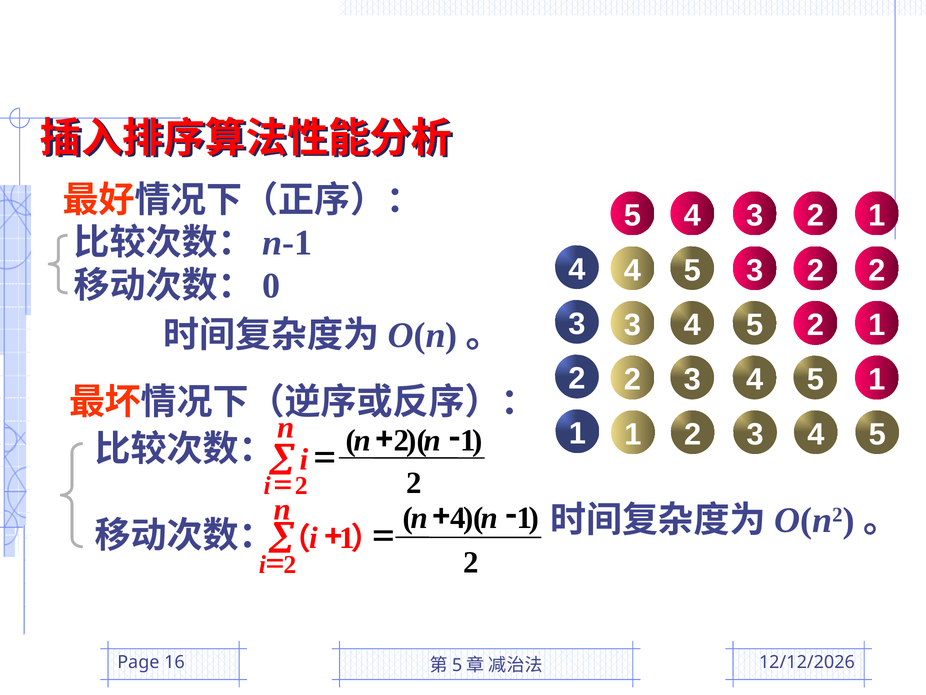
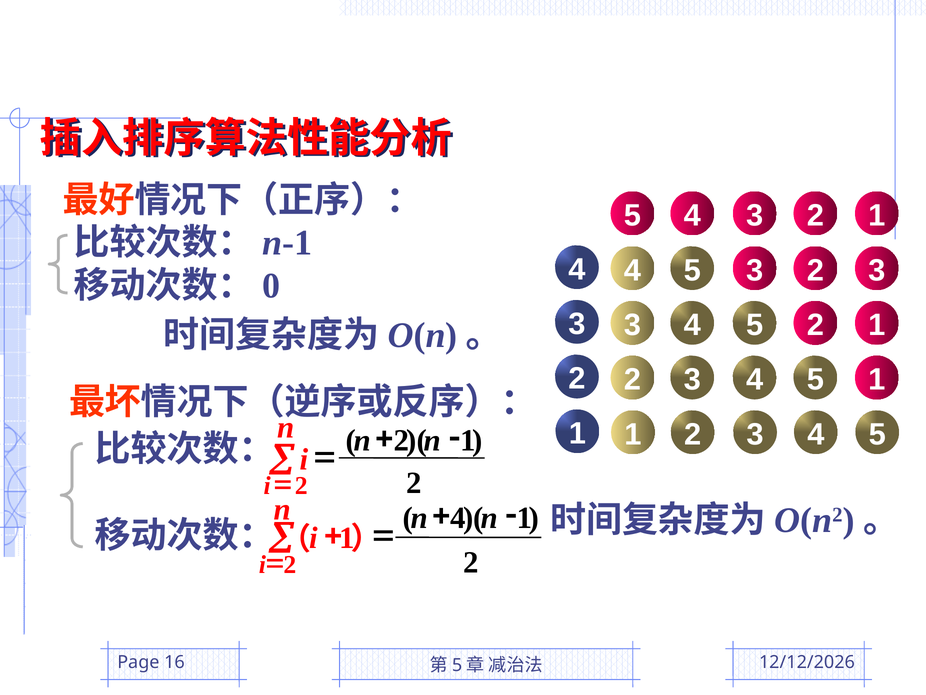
2: 2 -> 3 (877, 270)
